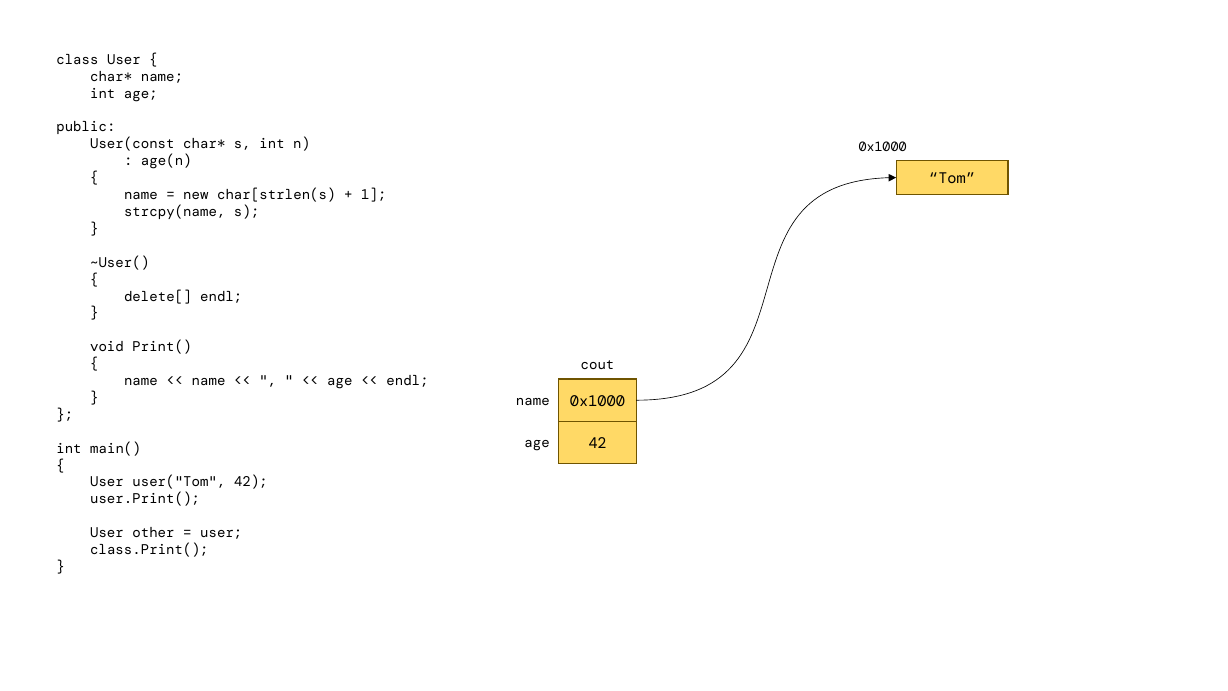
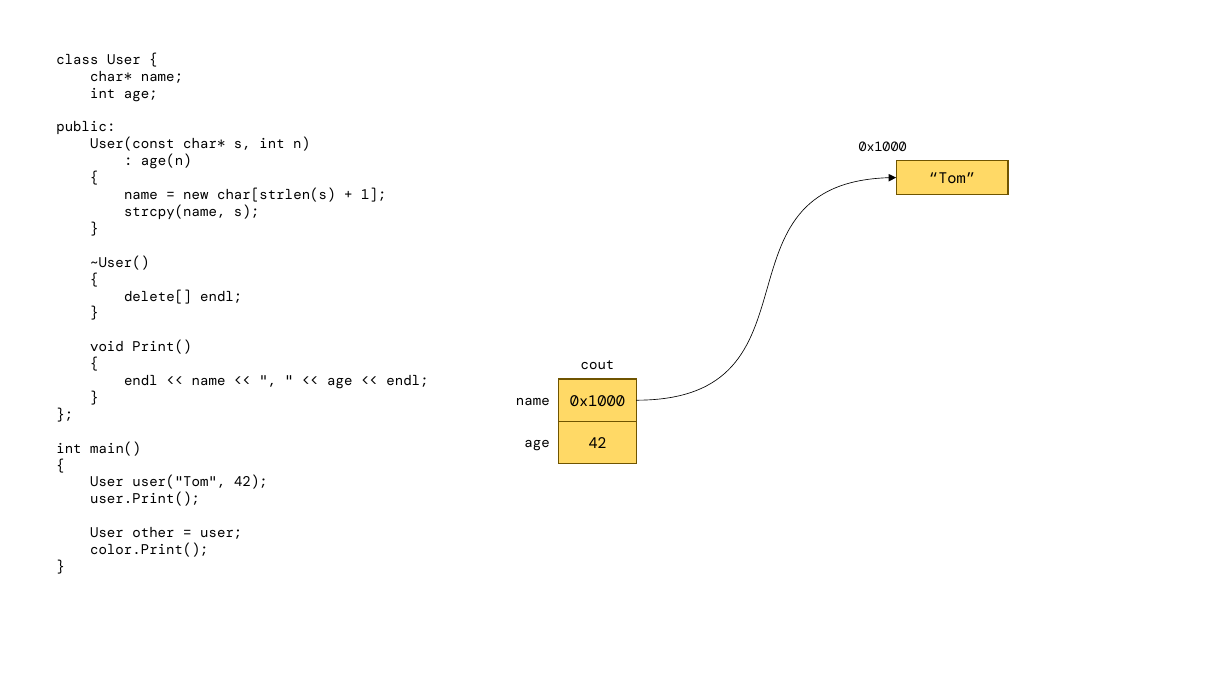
name: name -> endl (141, 381)
class.Print(: class.Print( -> color.Print( (149, 550)
